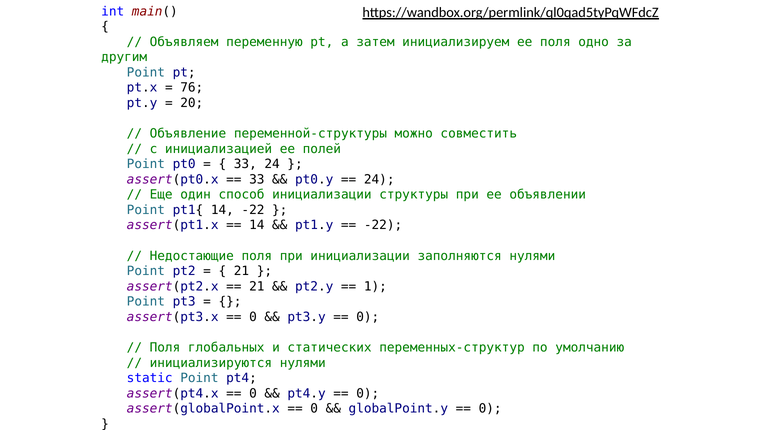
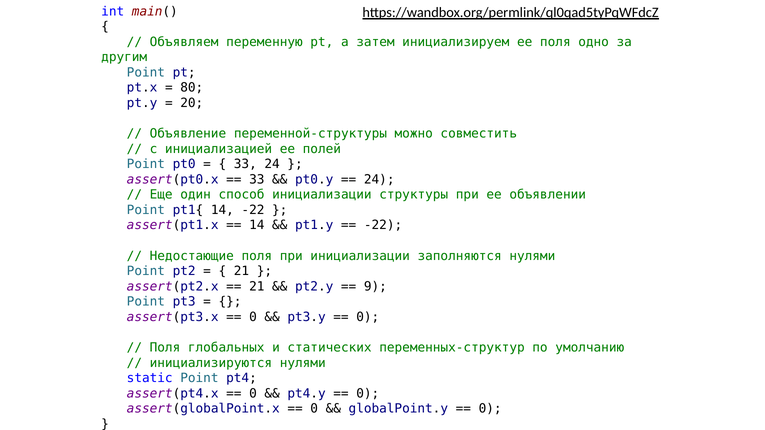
76: 76 -> 80 (192, 88)
1: 1 -> 9 (375, 287)
